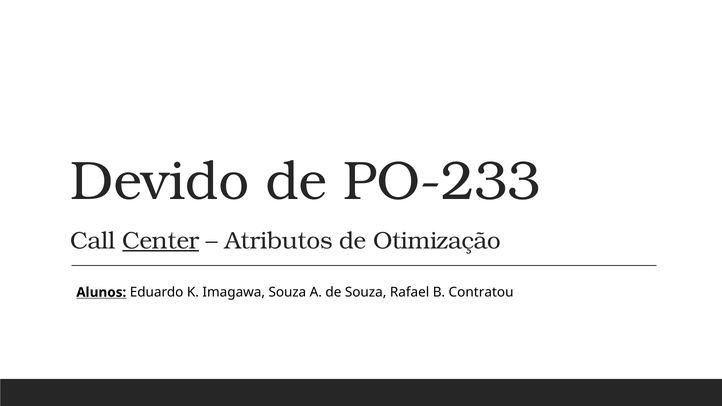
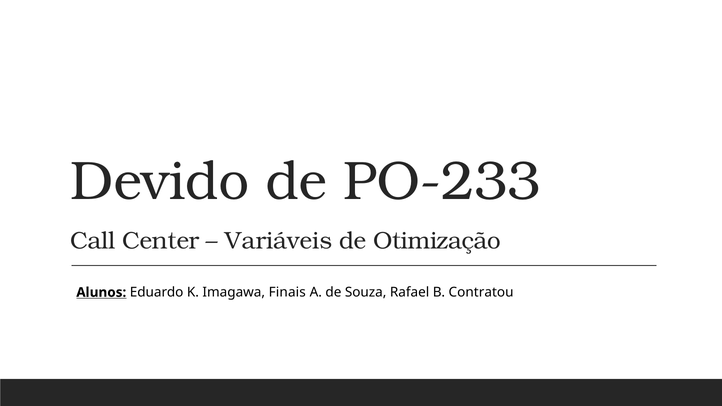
Center underline: present -> none (161, 241)
Atributos: Atributos -> Variáveis (278, 241)
Imagawa Souza: Souza -> Finais (287, 292)
